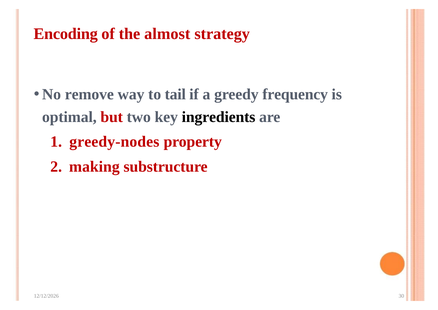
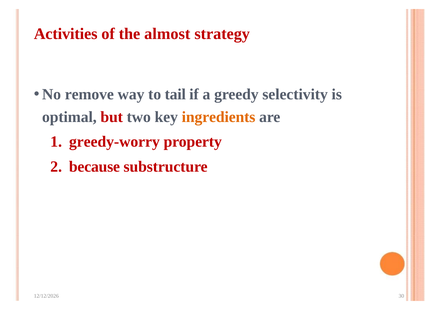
Encoding: Encoding -> Activities (66, 34)
frequency: frequency -> selectivity (295, 94)
ingredients colour: black -> orange (219, 117)
greedy-nodes: greedy-nodes -> greedy-worry (114, 142)
making: making -> because (94, 166)
